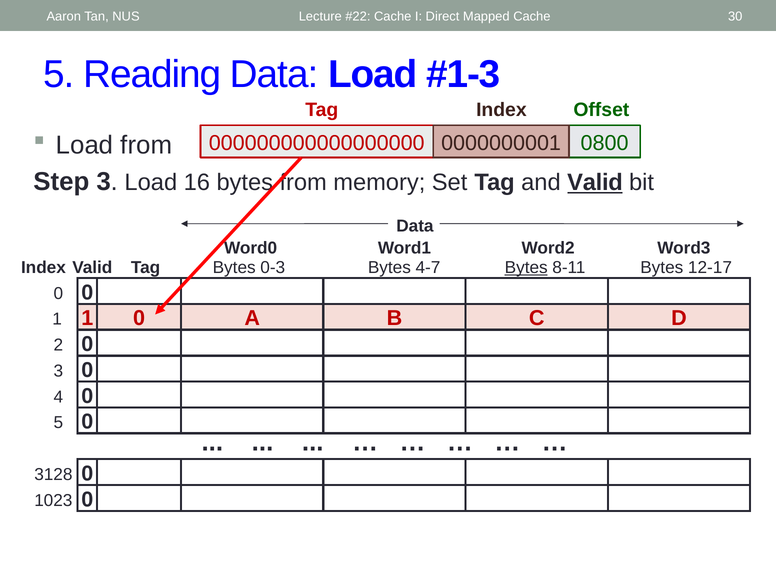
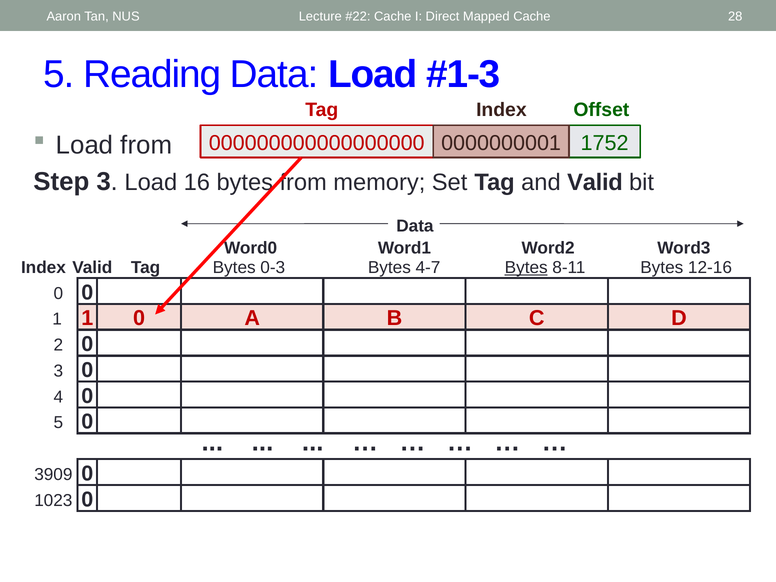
30: 30 -> 28 (735, 16)
0800: 0800 -> 1752 (605, 143)
Valid underline: present -> none (595, 182)
12-17: 12-17 -> 12-16 (710, 268)
3128: 3128 -> 3909 (53, 474)
